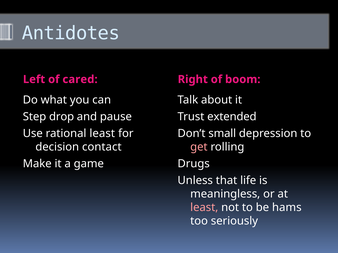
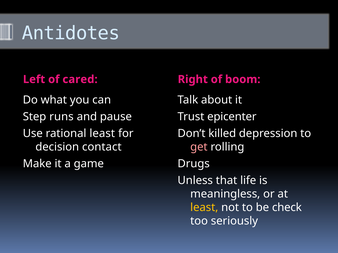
drop: drop -> runs (61, 117)
extended: extended -> epicenter (232, 117)
small: small -> killed (222, 134)
least colour: pink -> yellow (204, 208)
hams: hams -> check (287, 208)
